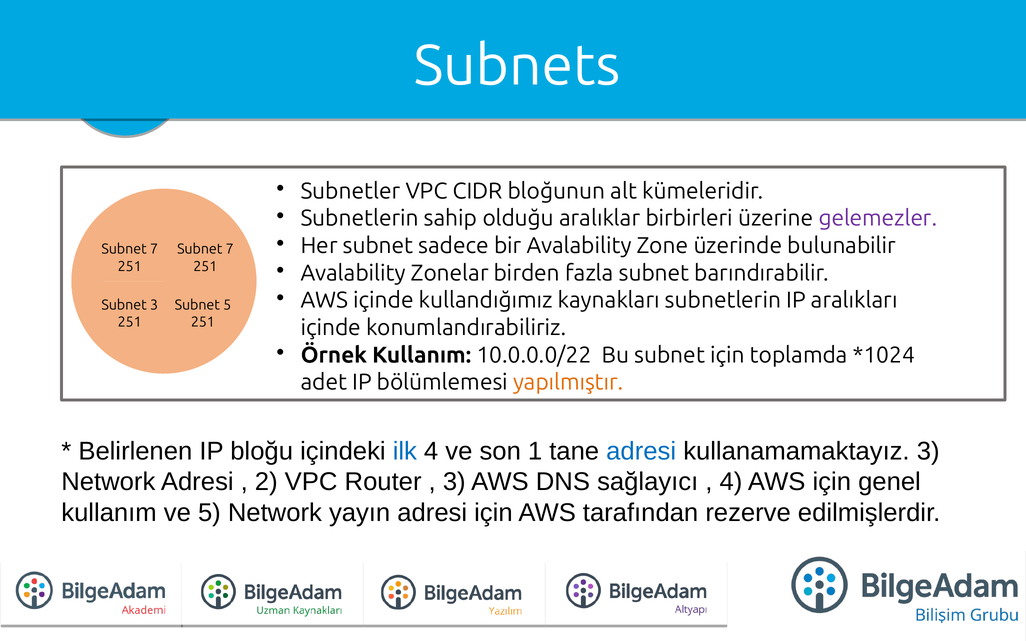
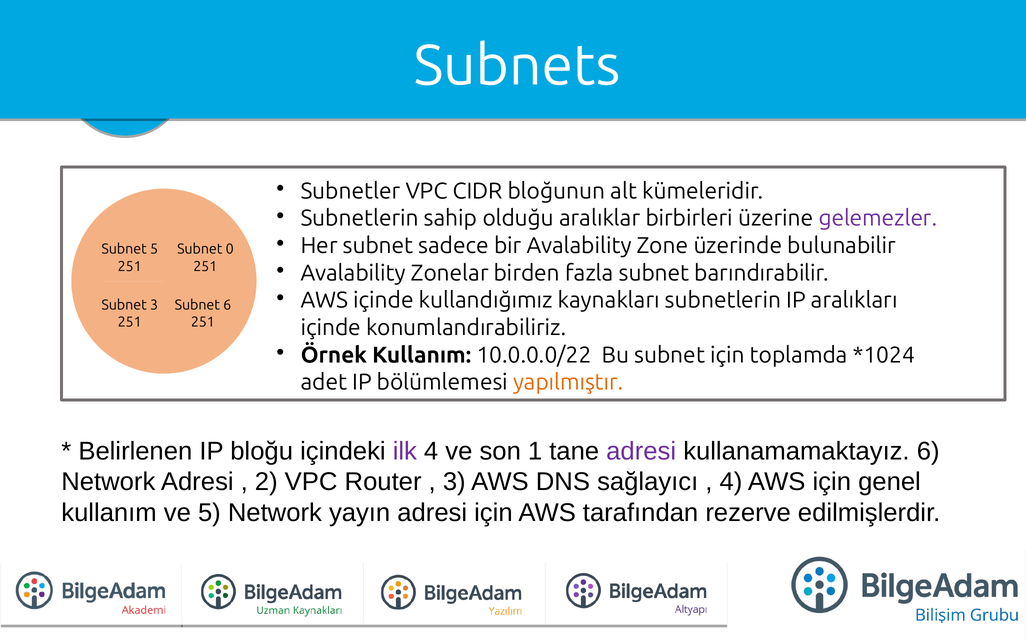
7: 7 -> 5 (154, 249)
7: 7 -> 0 (230, 249)
Subnet 5: 5 -> 6 (227, 305)
ilk colour: blue -> purple (405, 451)
adresi colour: blue -> purple (641, 451)
kullanamamaktayız 3: 3 -> 6 (928, 451)
